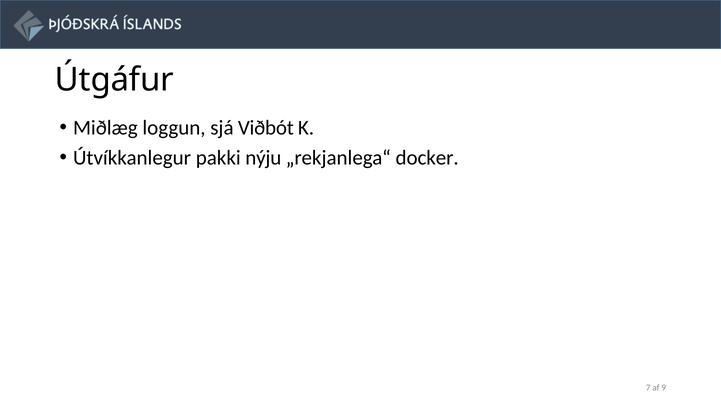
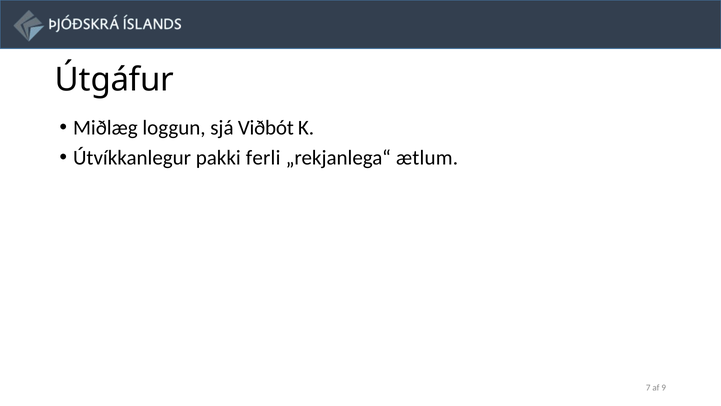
nýju: nýju -> ferli (263, 158)
docker: docker -> ætlum (427, 158)
